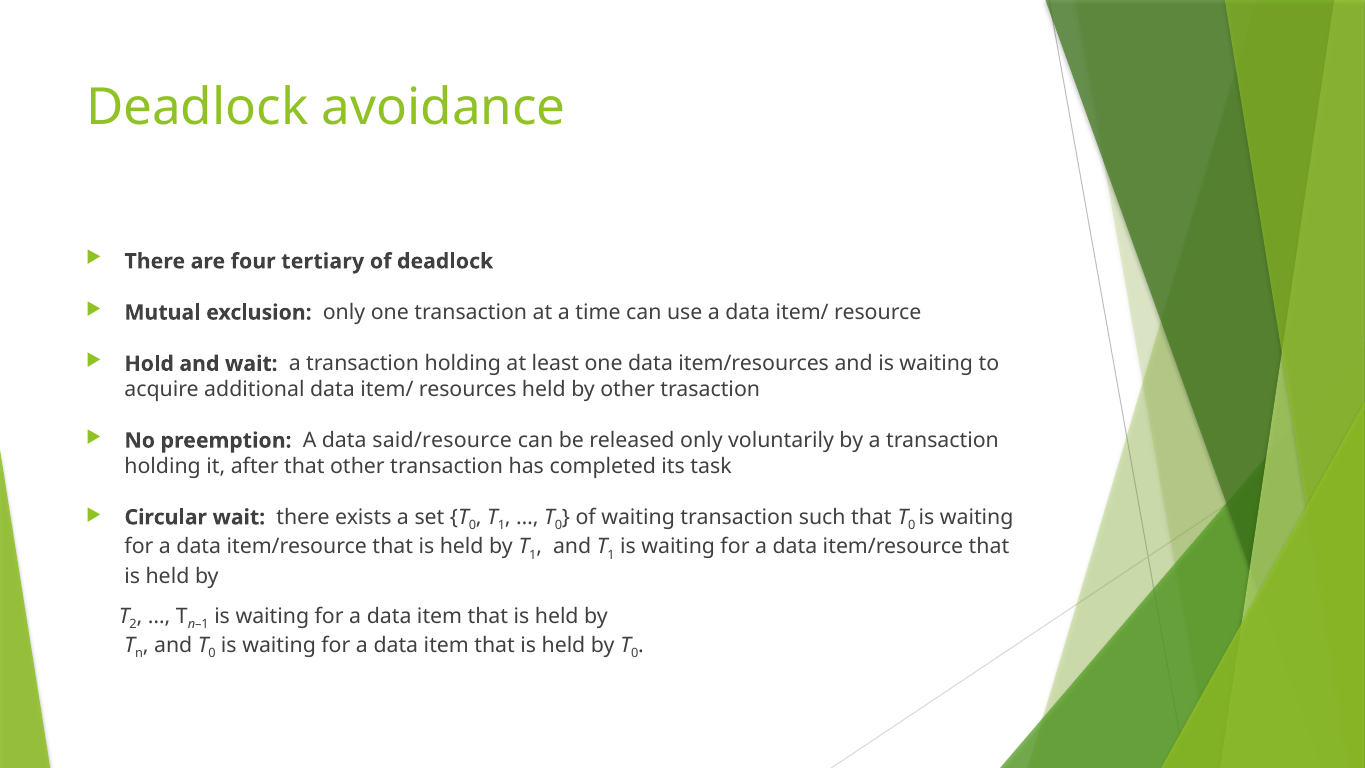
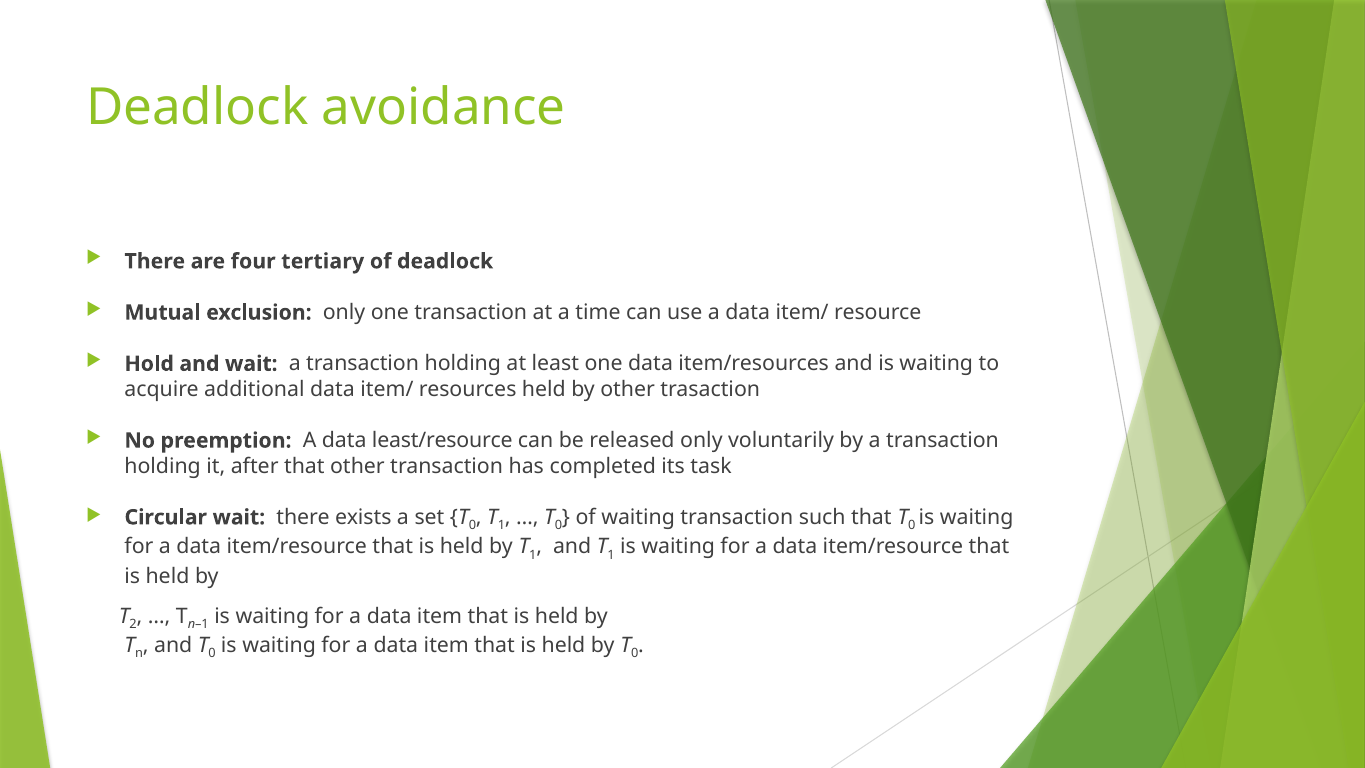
said/resource: said/resource -> least/resource (442, 440)
